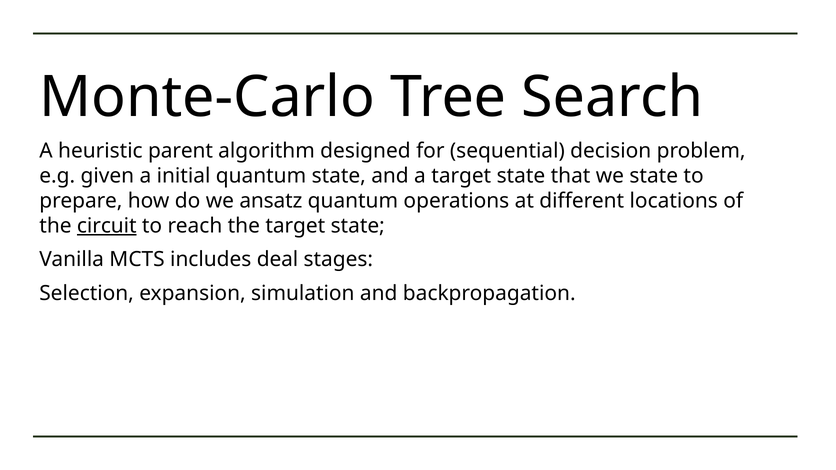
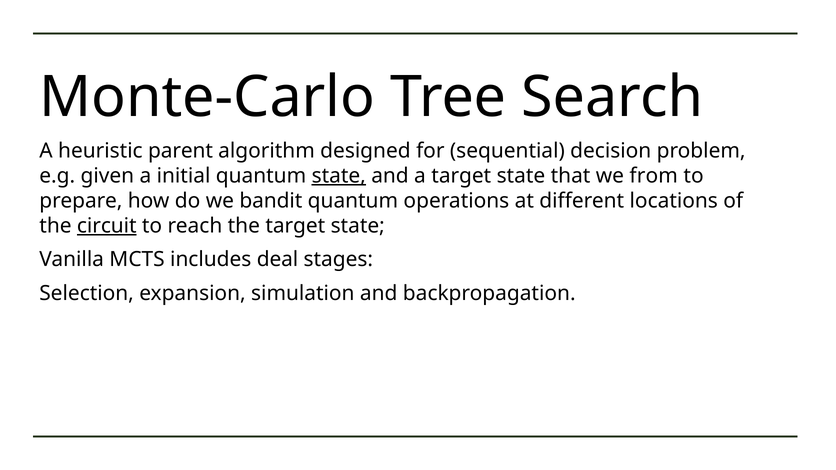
state underline: none -> present (339, 176)
we state: state -> from (654, 176)
ansatz: ansatz -> bandit (271, 201)
